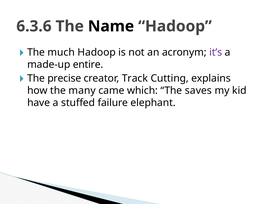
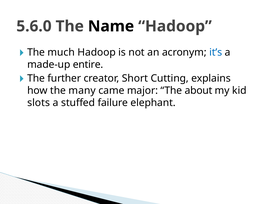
6.3.6: 6.3.6 -> 5.6.0 (34, 26)
it’s colour: purple -> blue (216, 52)
precise: precise -> further (64, 78)
Track: Track -> Short (135, 78)
which: which -> major (142, 91)
saves: saves -> about (199, 91)
have: have -> slots (39, 103)
